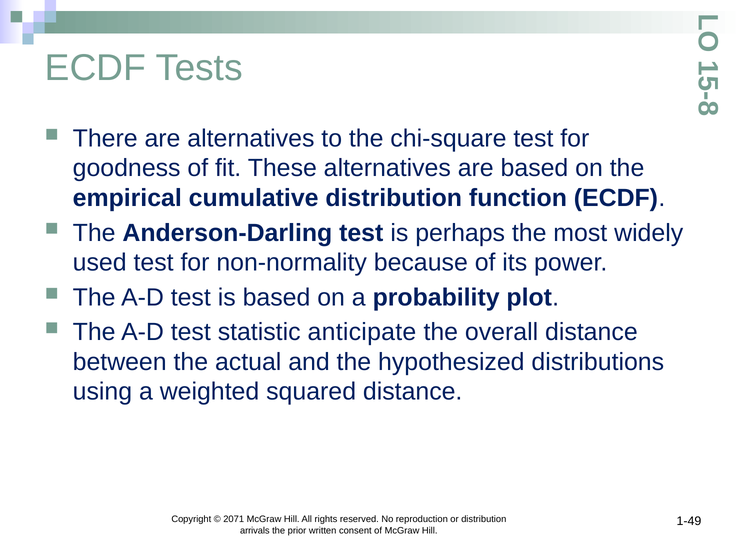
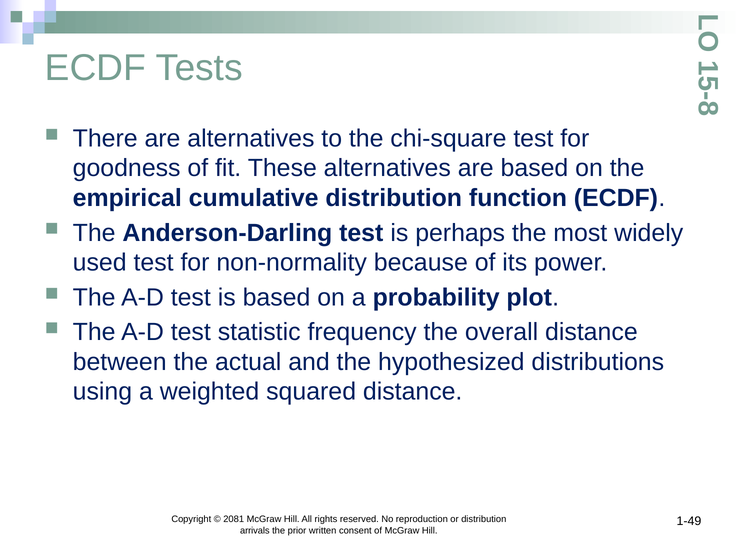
anticipate: anticipate -> frequency (362, 332)
2071: 2071 -> 2081 (234, 520)
